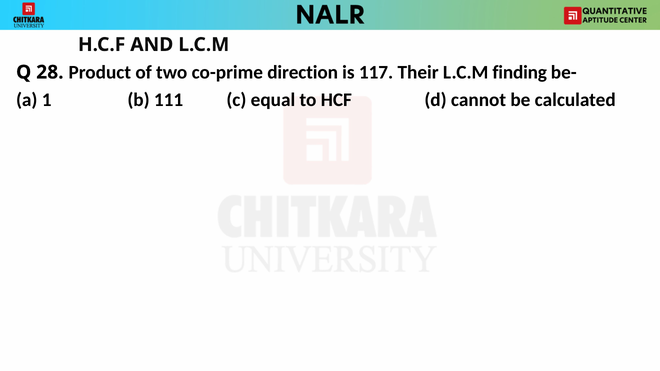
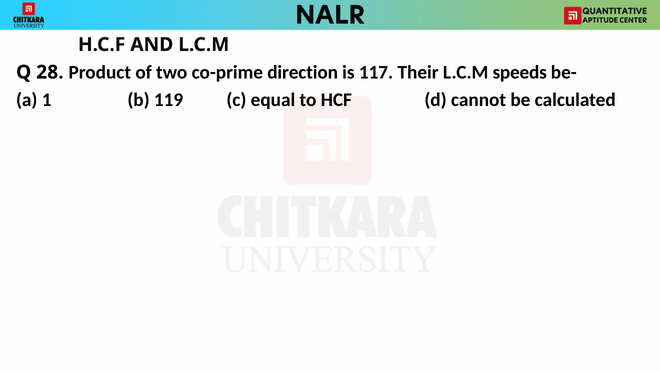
finding: finding -> speeds (520, 72)
111: 111 -> 119 (169, 100)
